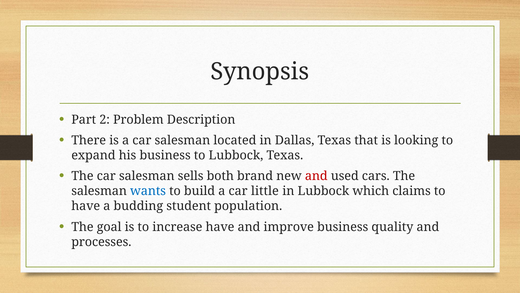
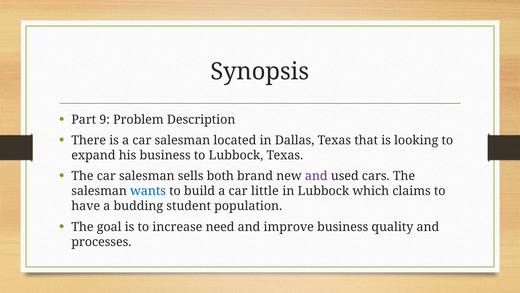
2: 2 -> 9 (105, 119)
and colour: red -> purple (316, 176)
increase have: have -> need (220, 227)
